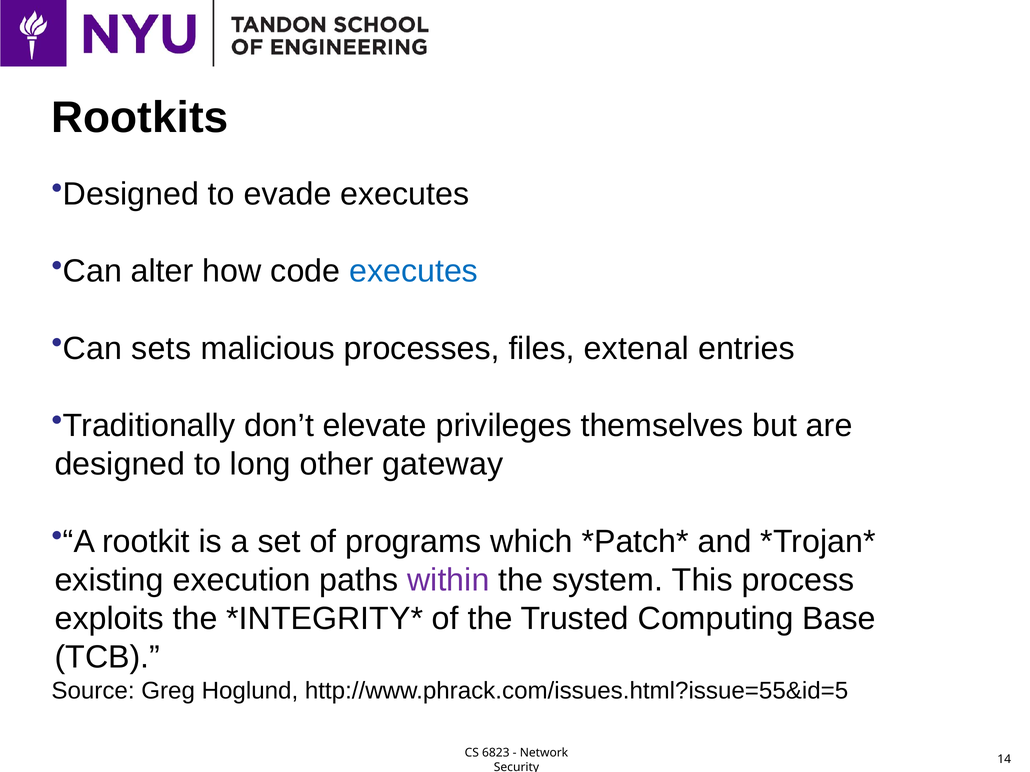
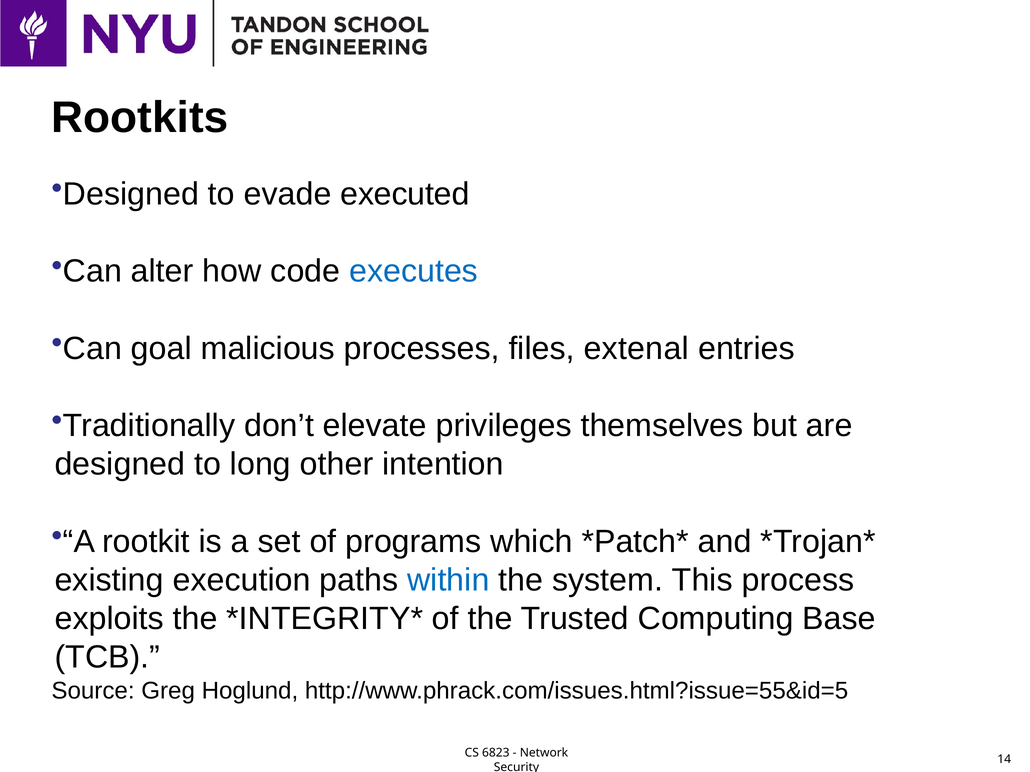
evade executes: executes -> executed (405, 194)
sets: sets -> goal (161, 349)
gateway: gateway -> intention (443, 465)
within colour: purple -> blue (448, 581)
